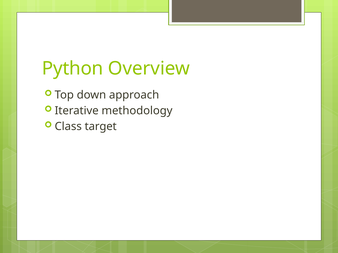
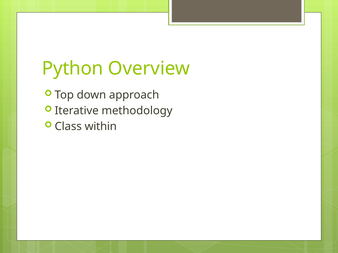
target: target -> within (101, 127)
